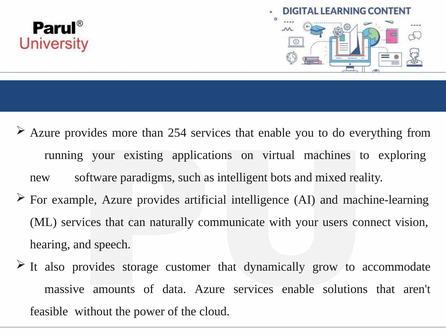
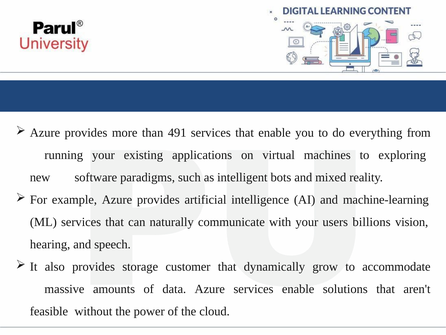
254: 254 -> 491 (177, 132)
connect: connect -> billions (372, 222)
